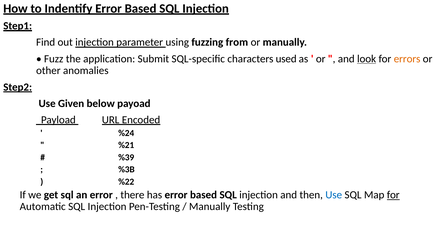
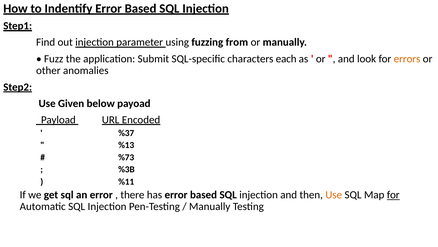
used: used -> each (286, 59)
look underline: present -> none (367, 59)
%24: %24 -> %37 (126, 133)
%21: %21 -> %13 (126, 145)
%39: %39 -> %73 (126, 157)
%22: %22 -> %11 (126, 181)
Use colour: blue -> orange (334, 194)
